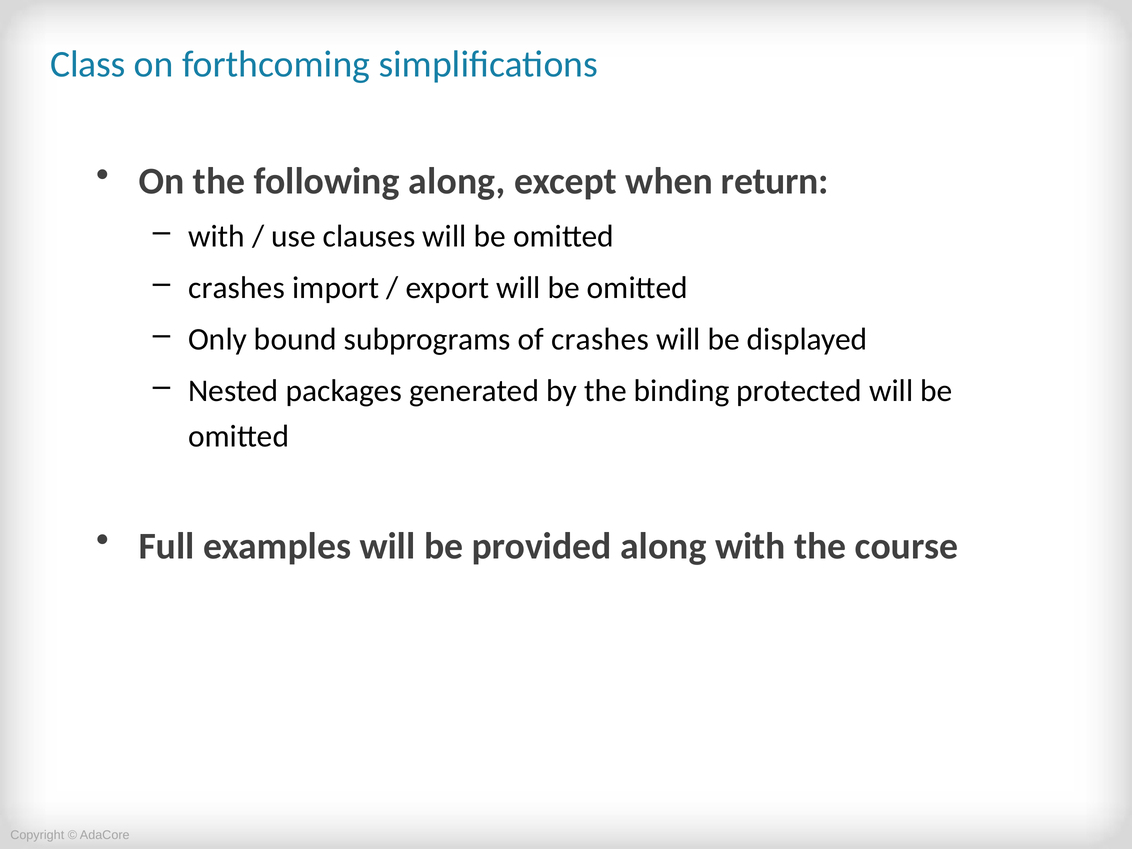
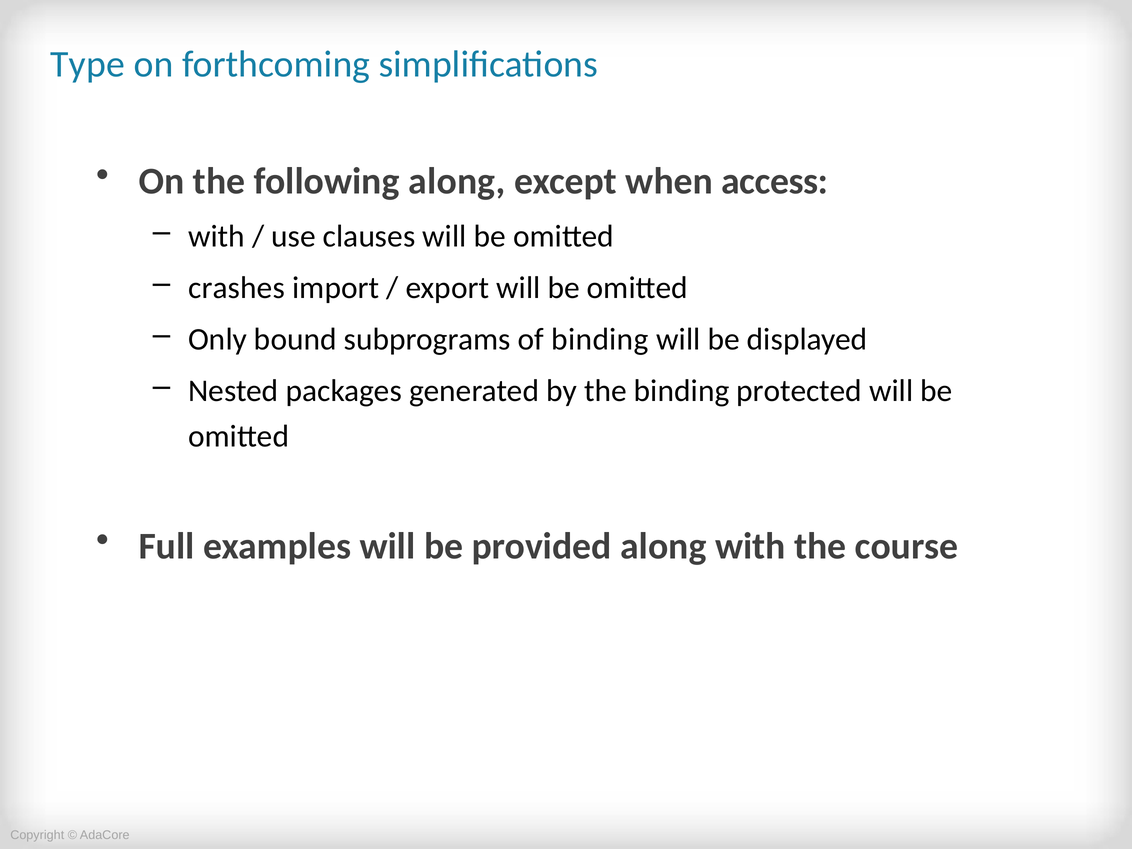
Class: Class -> Type (88, 64)
return: return -> access (775, 181)
of crashes: crashes -> binding (600, 340)
